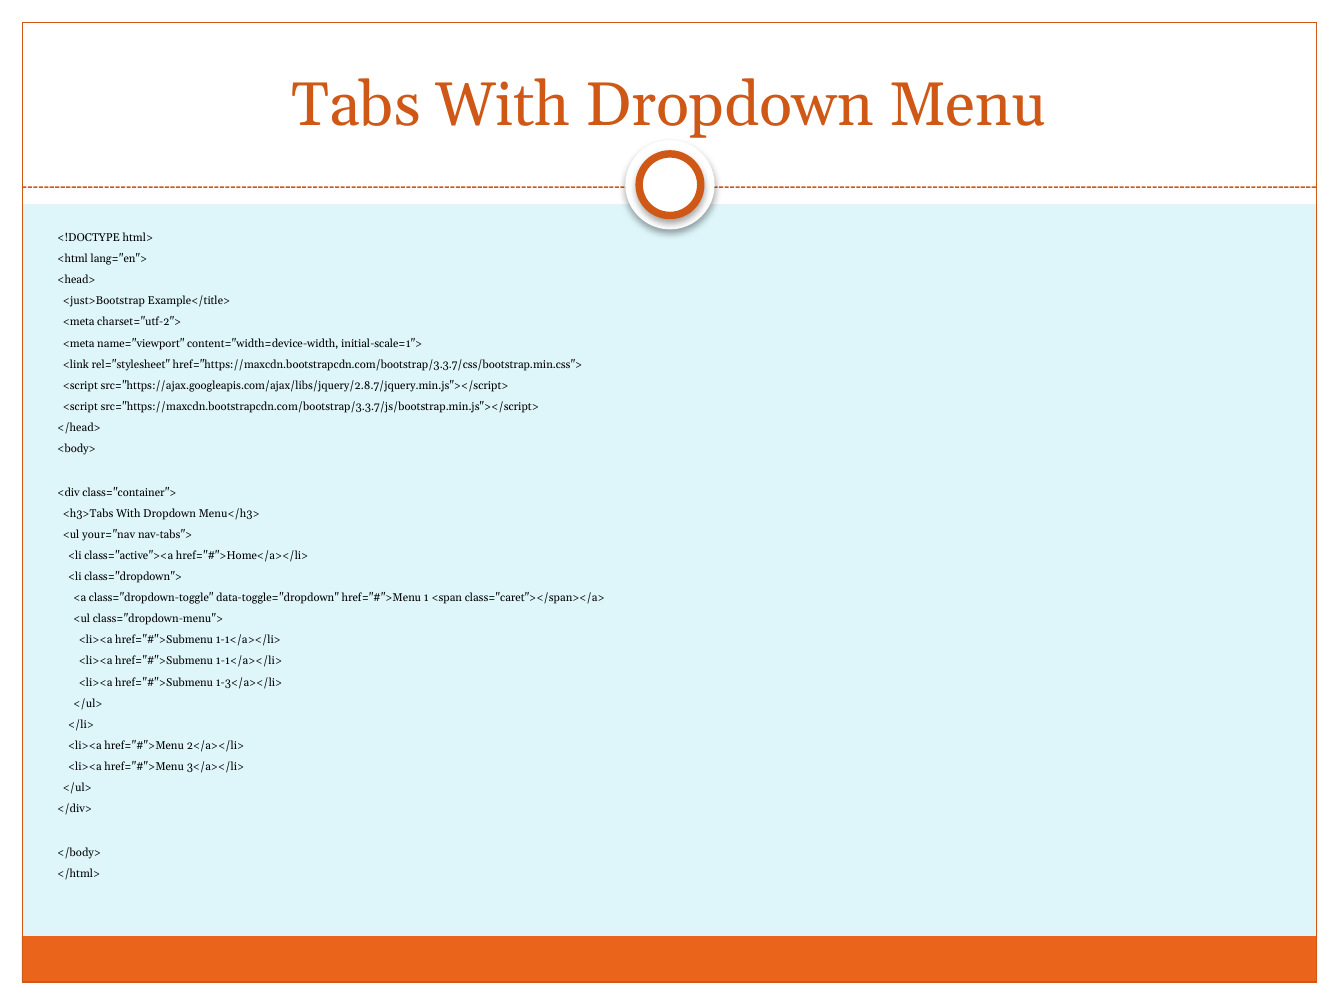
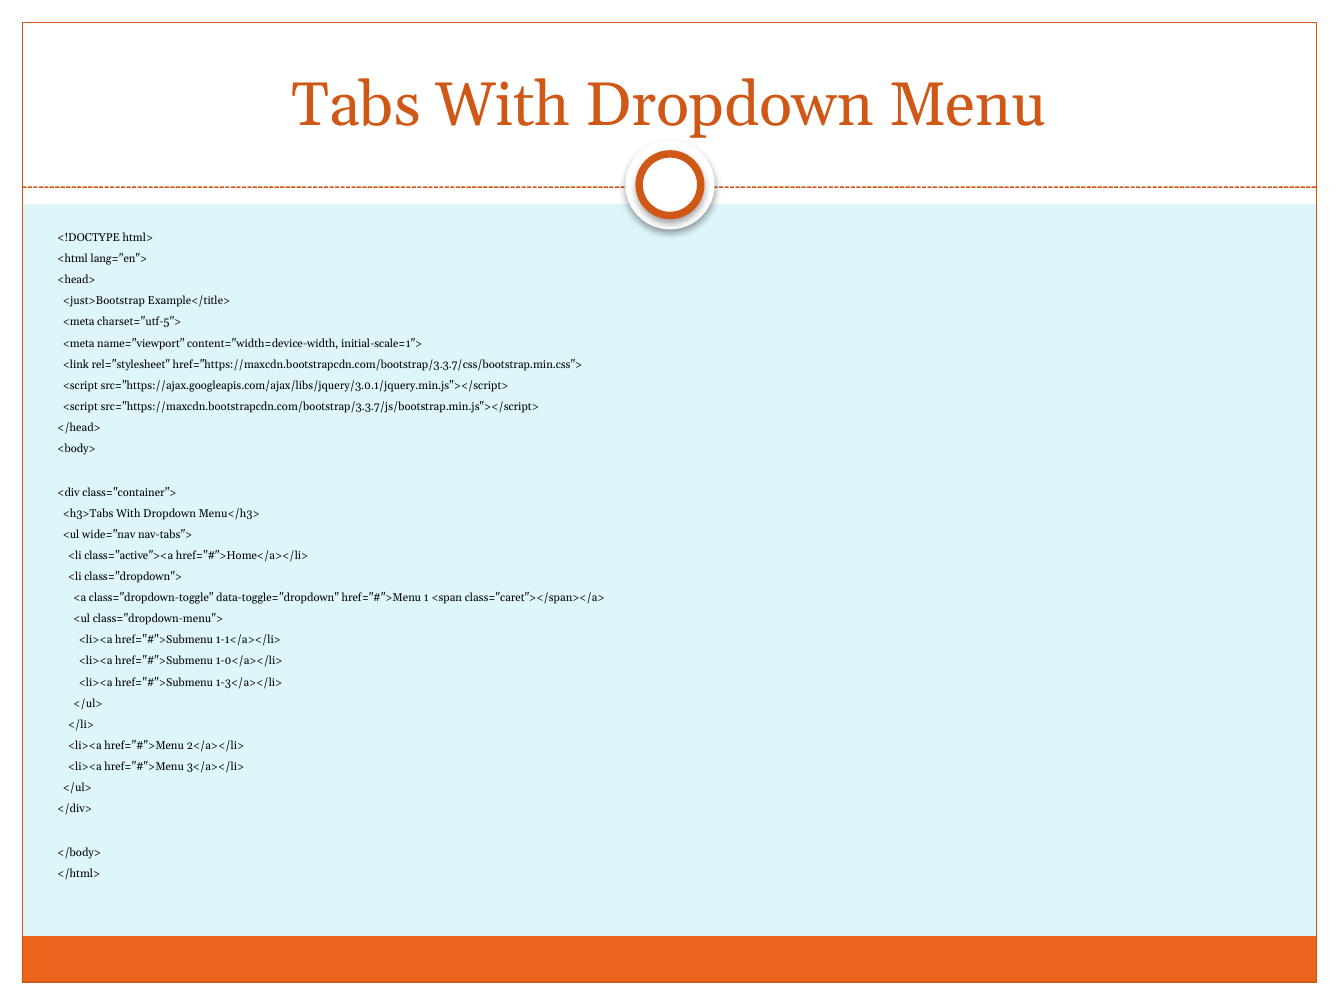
charset="utf-2">: charset="utf-2"> -> charset="utf-5"> (139, 322)
src="https://ajax.googleapis.com/ajax/libs/jquery/2.8.7/jquery.min.js"></script>: src="https://ajax.googleapis.com/ajax/libs/jquery/2.8.7/jquery.min.js"></script> -> src="https://ajax.googleapis.com/ajax/libs/jquery/3.0.1/jquery.min.js"></script> (305, 386)
your="nav: your="nav -> wide="nav (109, 535)
1-1</a></li>: 1-1</a></li> -> 1-0</a></li> (249, 661)
